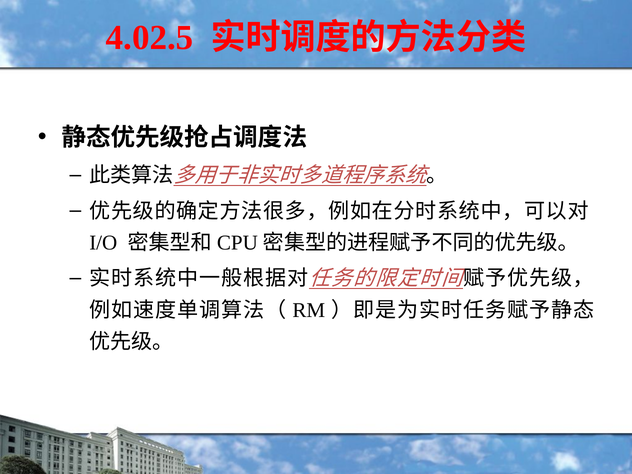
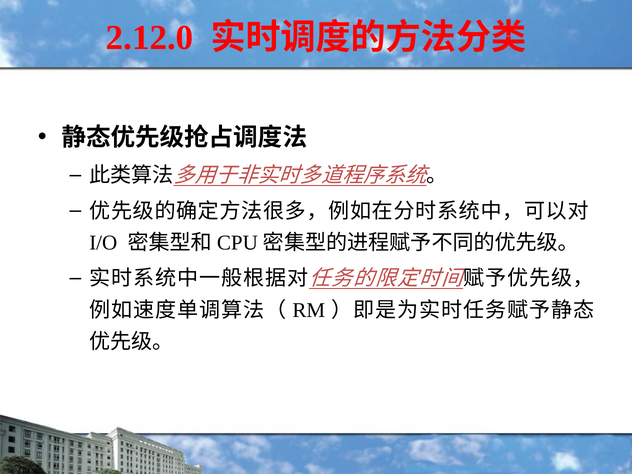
4.02.5: 4.02.5 -> 2.12.0 (150, 38)
